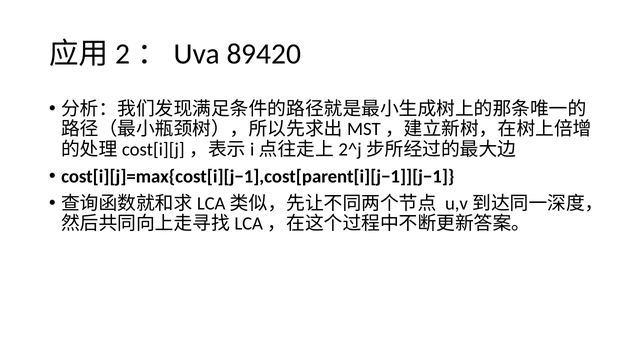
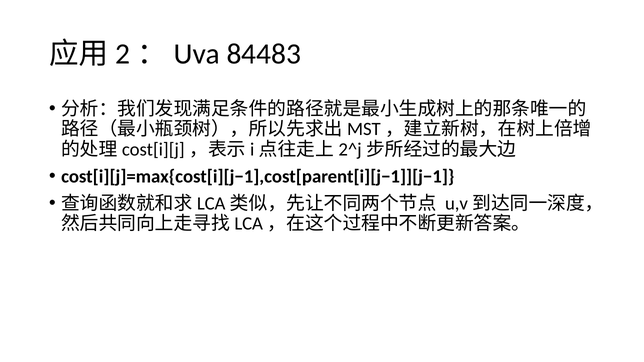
89420: 89420 -> 84483 (264, 54)
